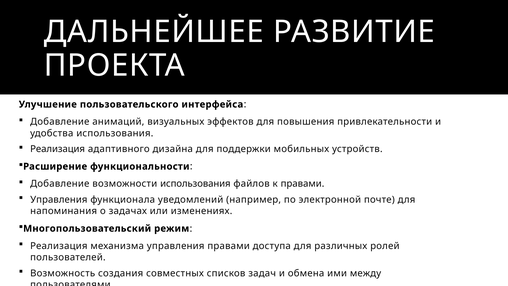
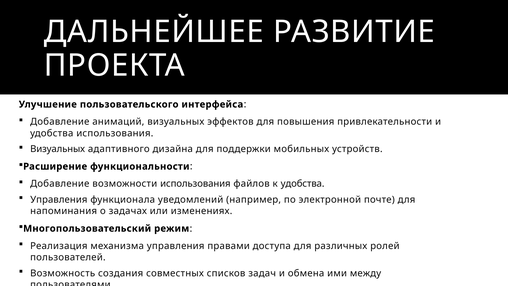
Реализация: Реализация -> Визуальных (58, 149)
к правами: правами -> удобства (303, 184)
